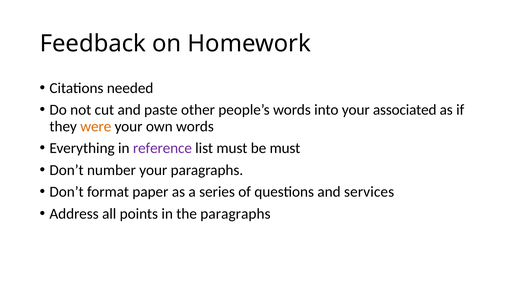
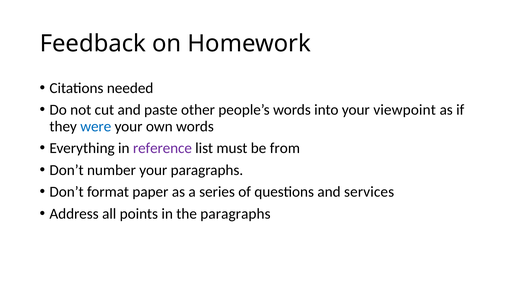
associated: associated -> viewpoint (405, 110)
were colour: orange -> blue (96, 126)
be must: must -> from (285, 148)
